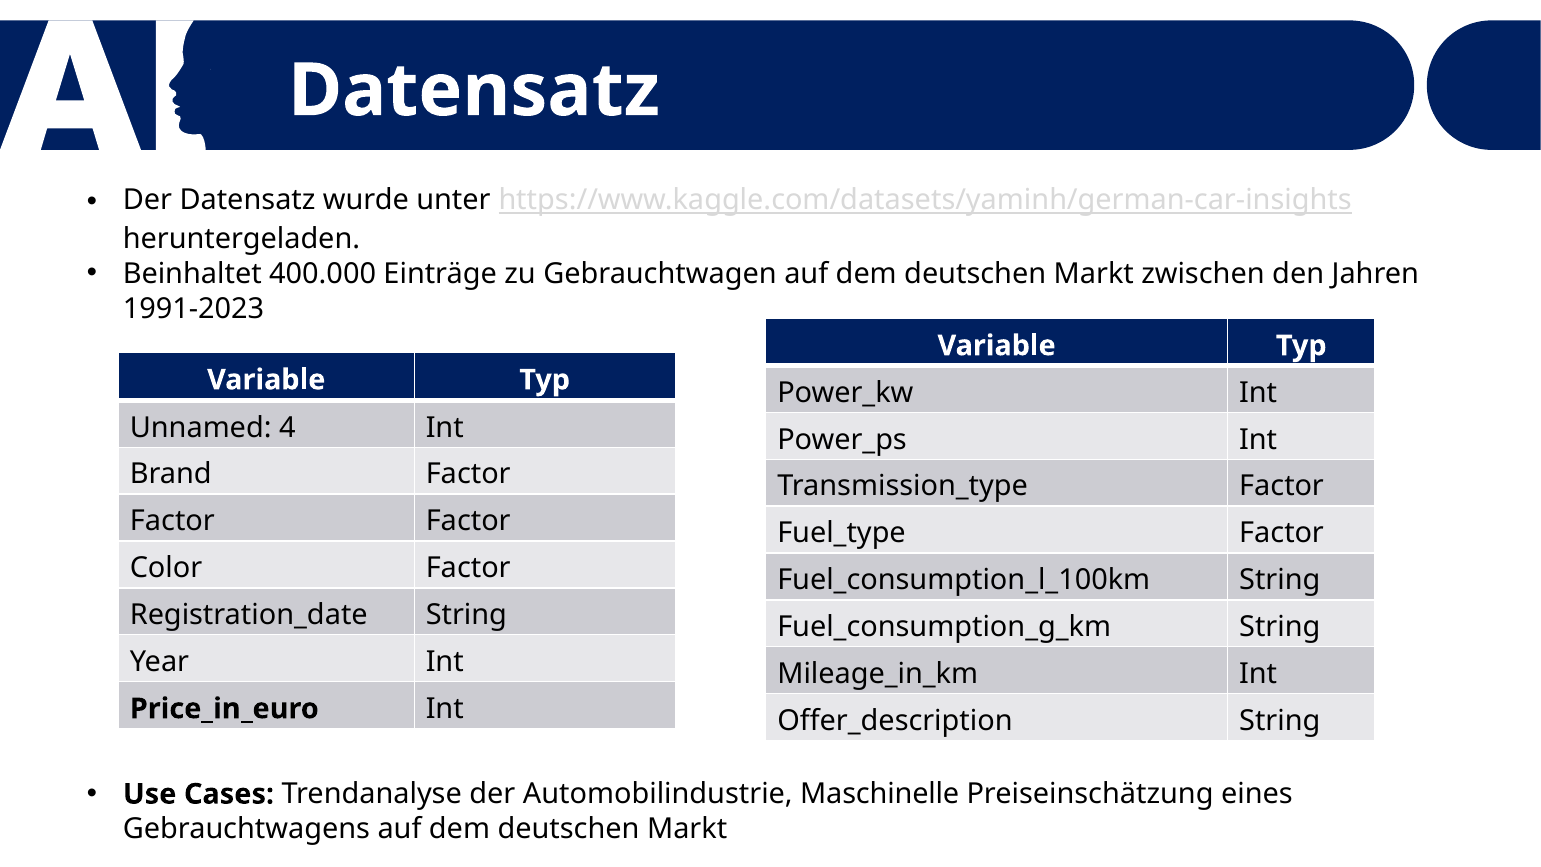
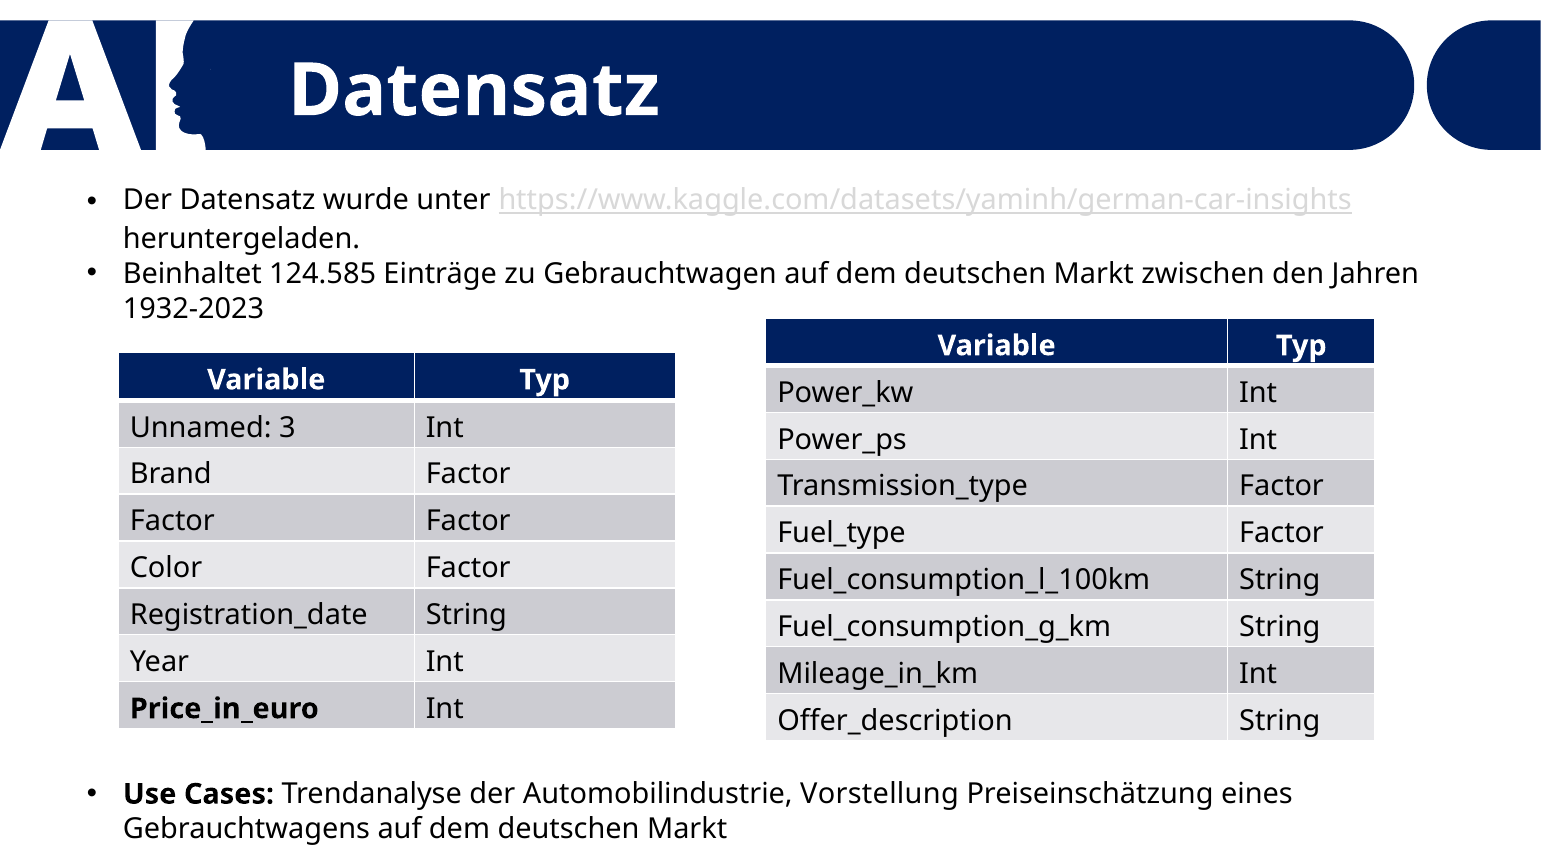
400.000: 400.000 -> 124.585 (323, 274)
1991-2023: 1991-2023 -> 1932-2023 (194, 309)
4: 4 -> 3 (287, 427)
Maschinelle: Maschinelle -> Vorstellung (880, 794)
